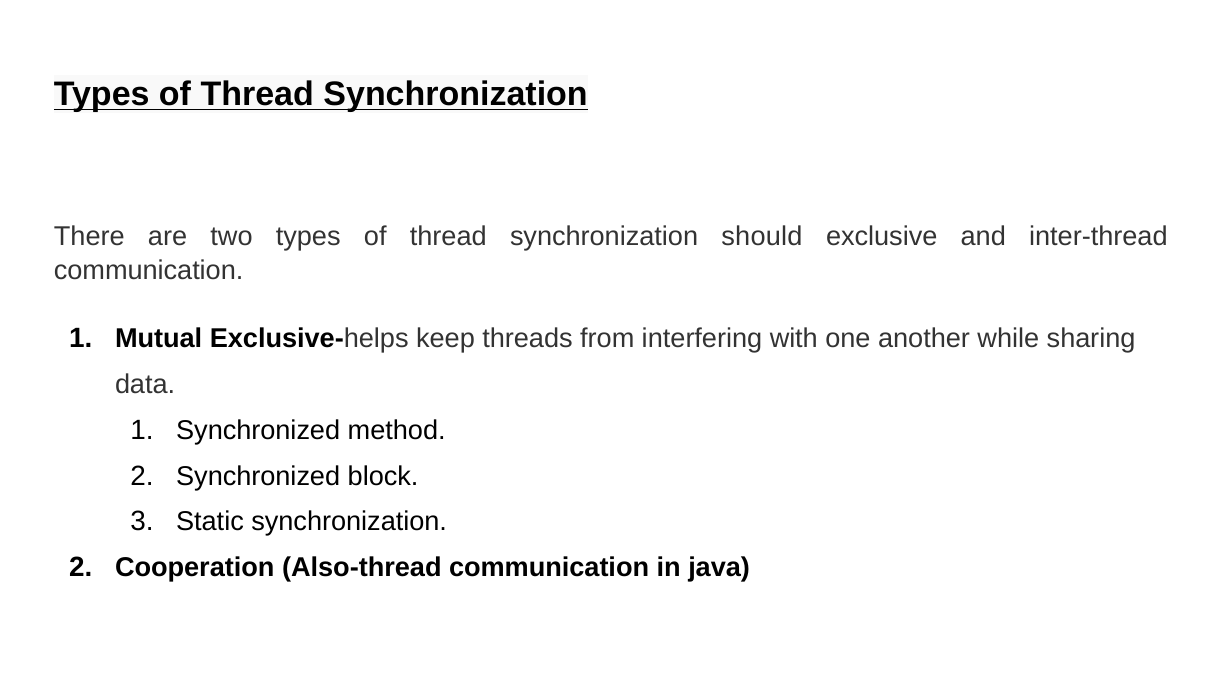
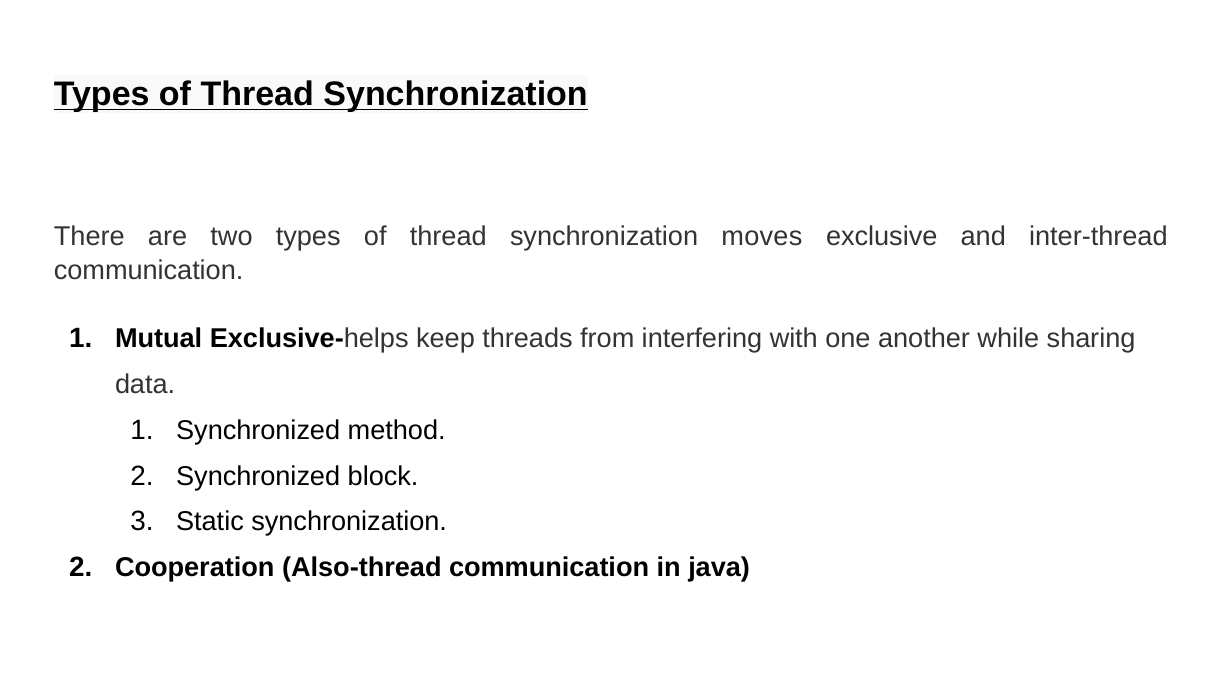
should: should -> moves (762, 237)
